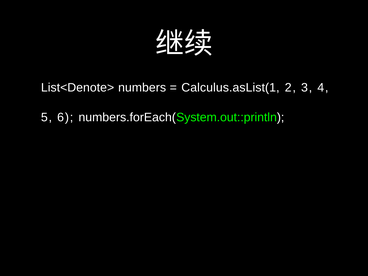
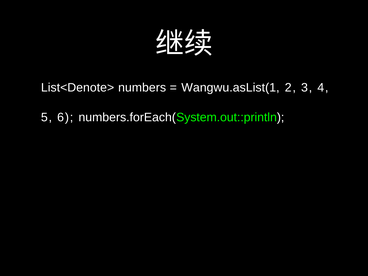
Calculus.asList(1: Calculus.asList(1 -> Wangwu.asList(1 (230, 88)
